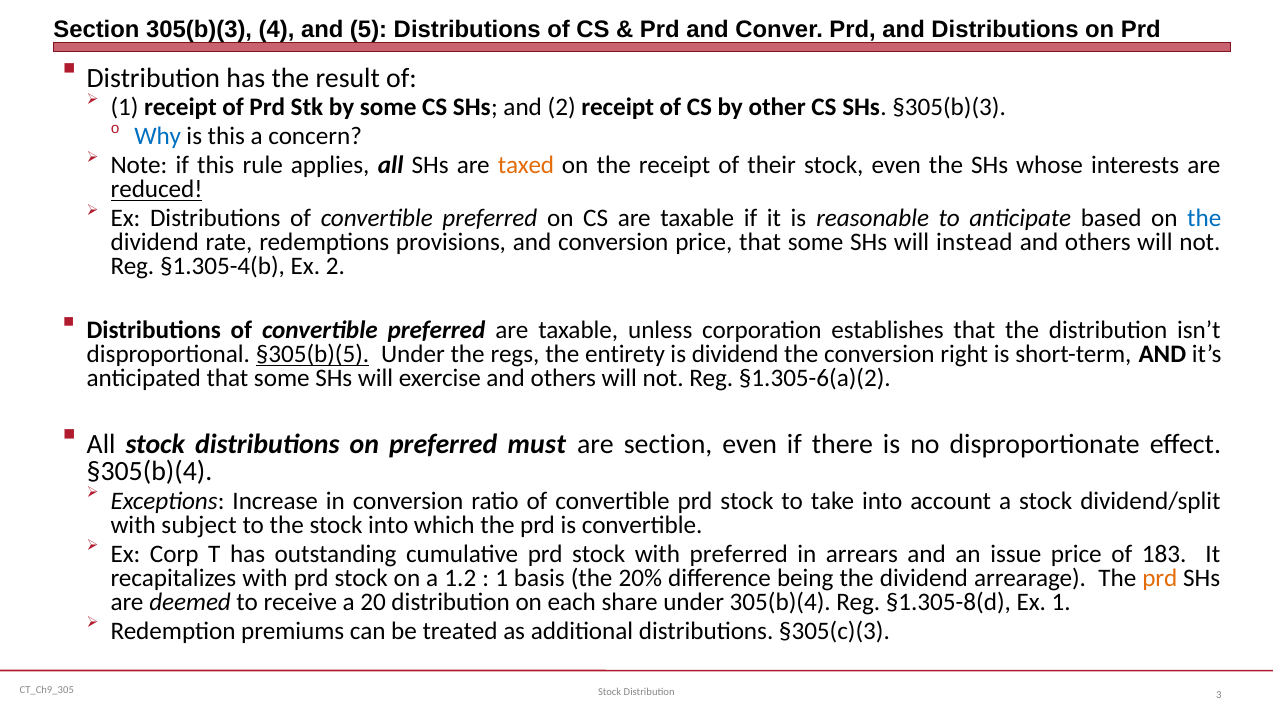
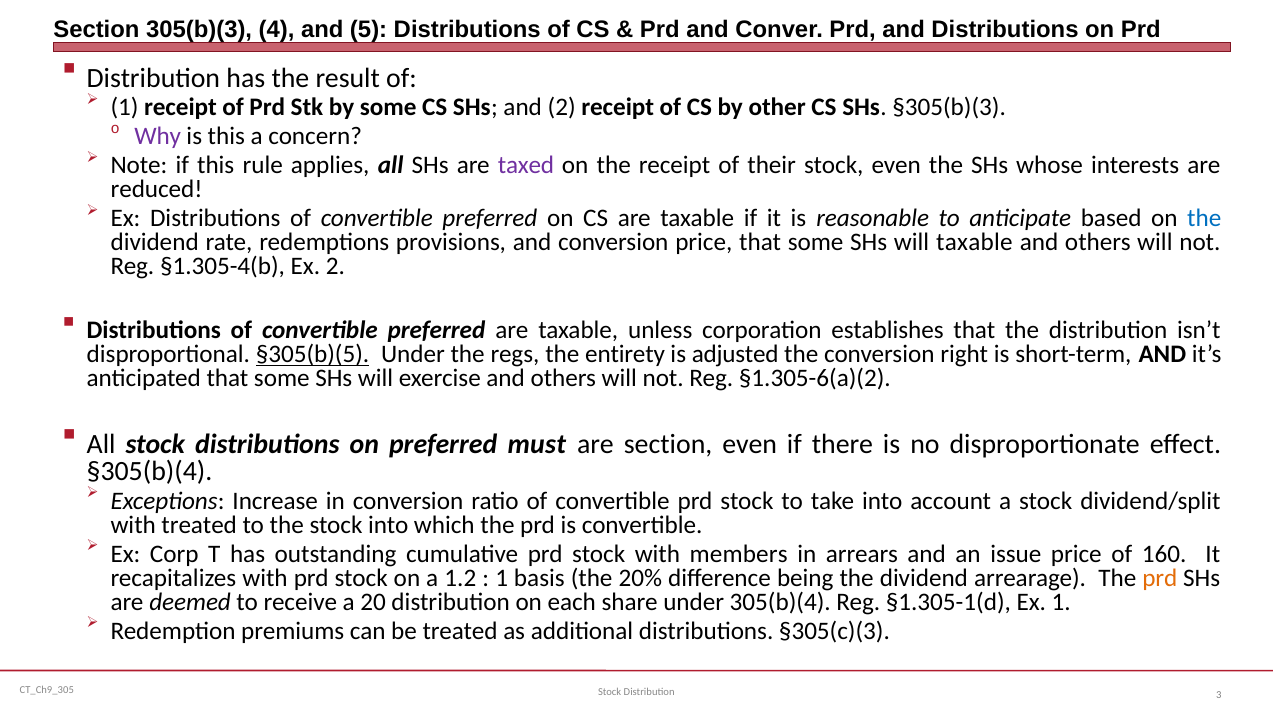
Why colour: blue -> purple (158, 136)
taxed colour: orange -> purple (526, 165)
reduced underline: present -> none (157, 189)
will instead: instead -> taxable (974, 242)
is dividend: dividend -> adjusted (735, 355)
with subject: subject -> treated (199, 525)
with preferred: preferred -> members (739, 554)
183: 183 -> 160 (1164, 554)
§1.305-8(d: §1.305-8(d -> §1.305-1(d (948, 602)
